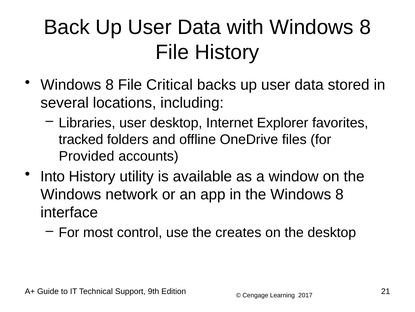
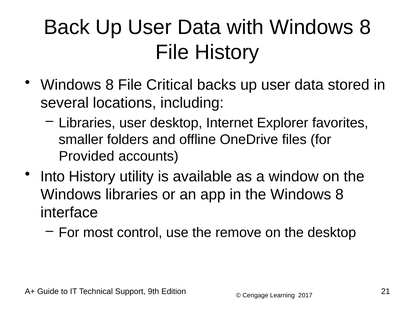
tracked: tracked -> smaller (81, 139)
Windows network: network -> libraries (132, 194)
creates: creates -> remove (238, 232)
